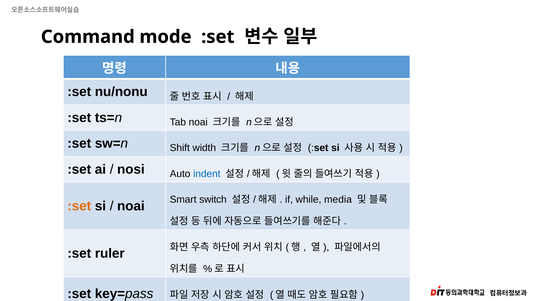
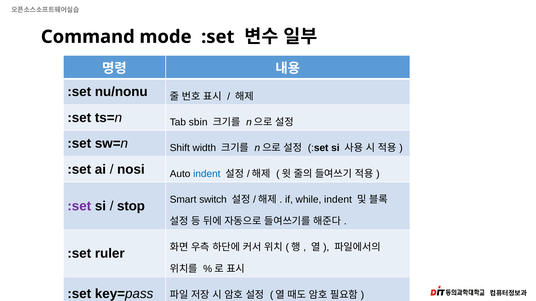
Tab noai: noai -> sbin (198, 122)
:set colour: orange -> purple (79, 206)
noai: noai -> stop (131, 206)
while media: media -> indent (338, 200)
